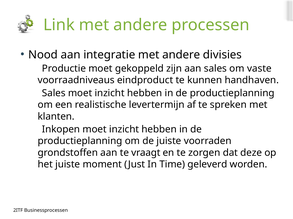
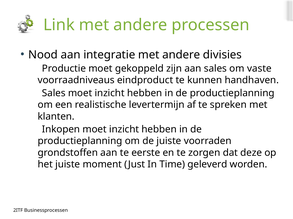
vraagt: vraagt -> eerste (146, 153)
